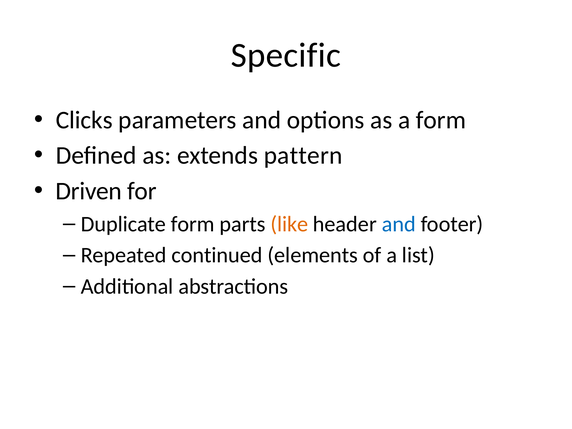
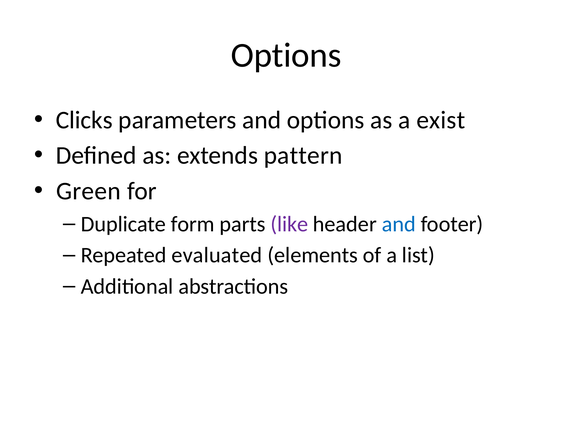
Specific: Specific -> Options (286, 55)
a form: form -> exist (441, 120)
Driven: Driven -> Green (88, 191)
like colour: orange -> purple (289, 224)
continued: continued -> evaluated (217, 255)
